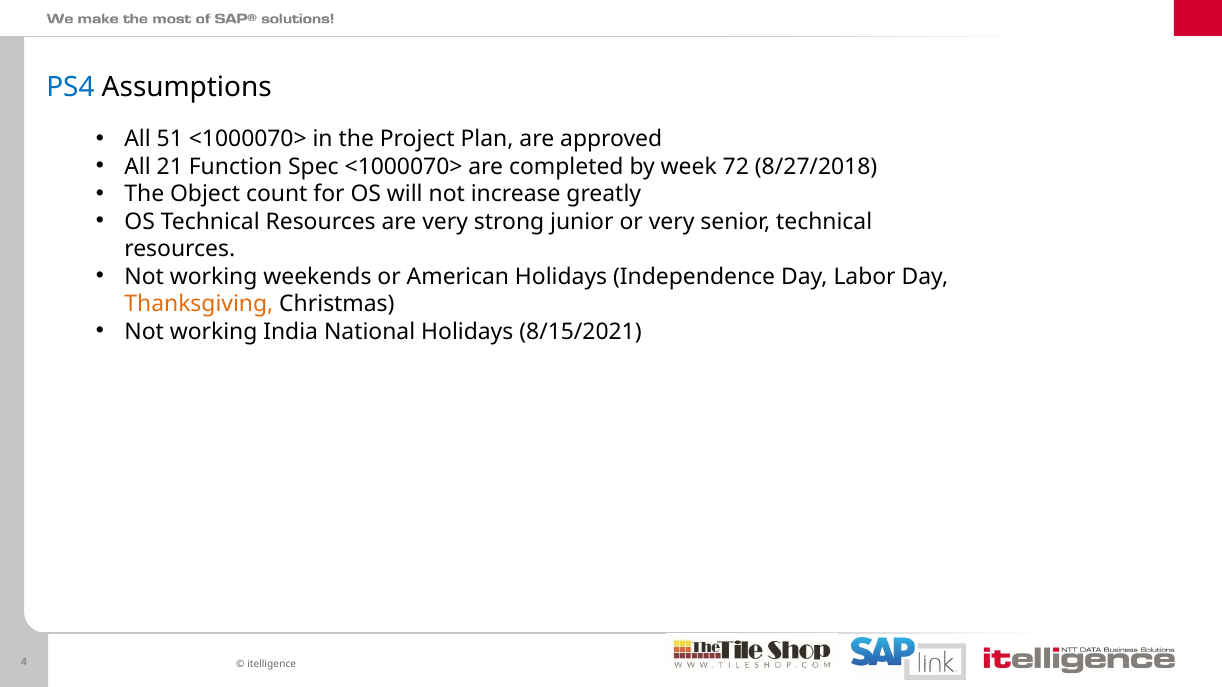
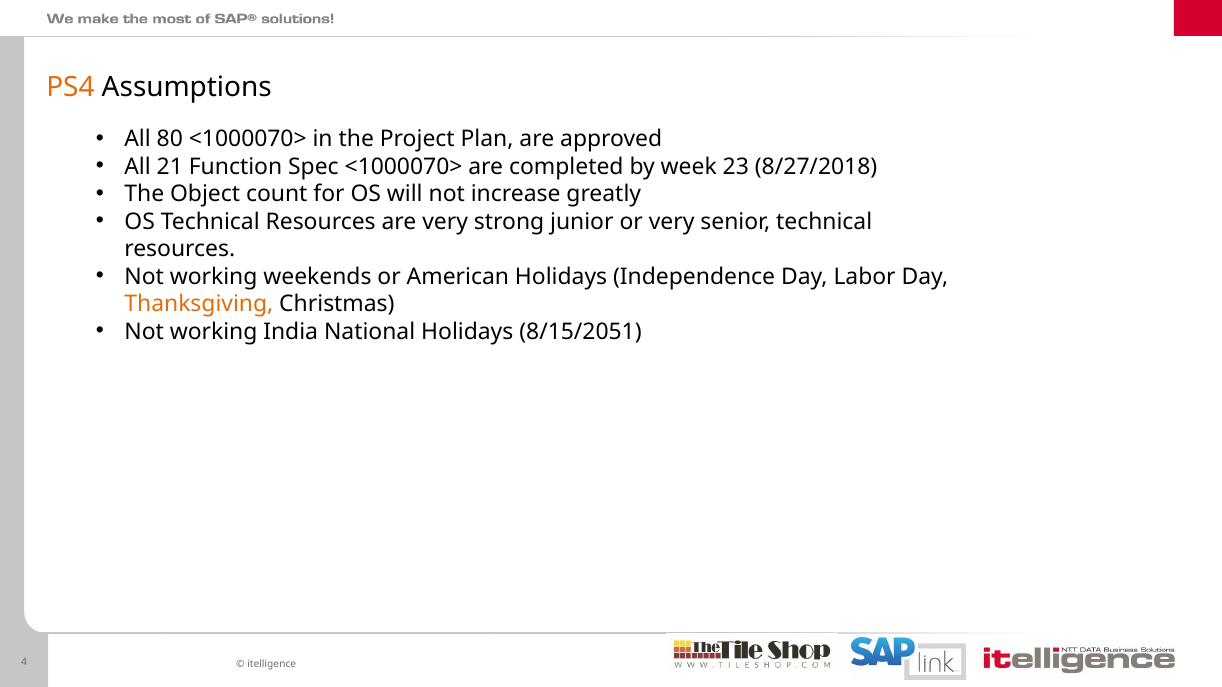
PS4 colour: blue -> orange (70, 88)
51: 51 -> 80 (170, 139)
72: 72 -> 23 (736, 167)
8/15/2021: 8/15/2021 -> 8/15/2051 (581, 332)
